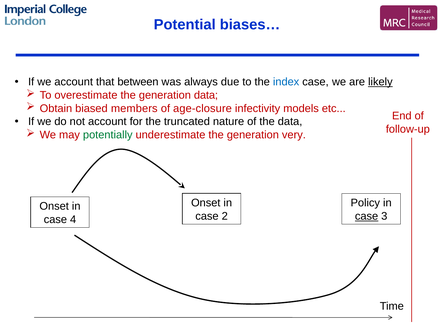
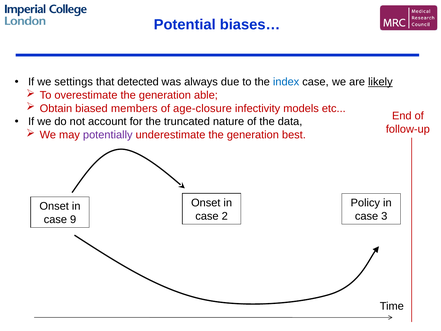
we account: account -> settings (74, 82)
between: between -> detected (138, 82)
generation data: data -> able (206, 95)
potentially colour: green -> purple (108, 135)
very: very -> best (294, 135)
case underline: present -> none (367, 216)
4: 4 -> 9 (73, 219)
